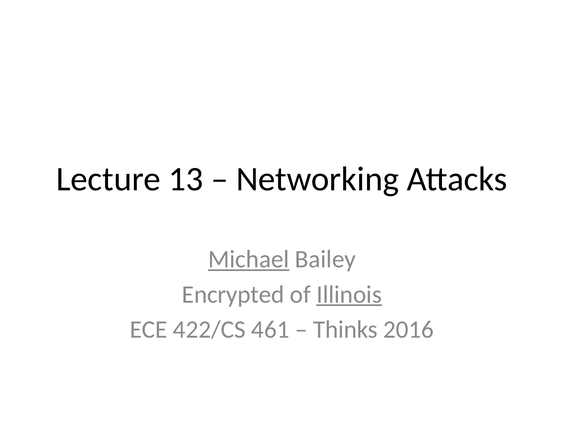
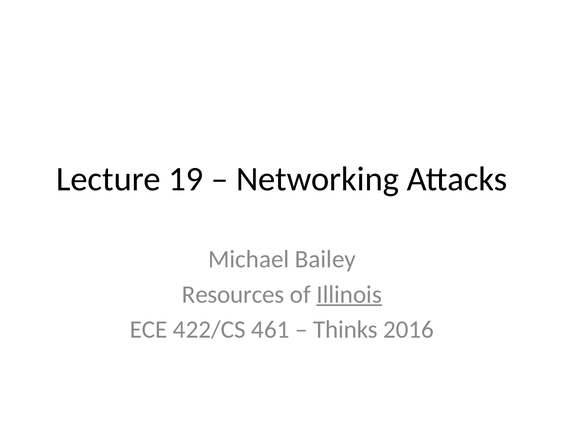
13: 13 -> 19 (186, 179)
Michael underline: present -> none (249, 259)
Encrypted: Encrypted -> Resources (233, 294)
